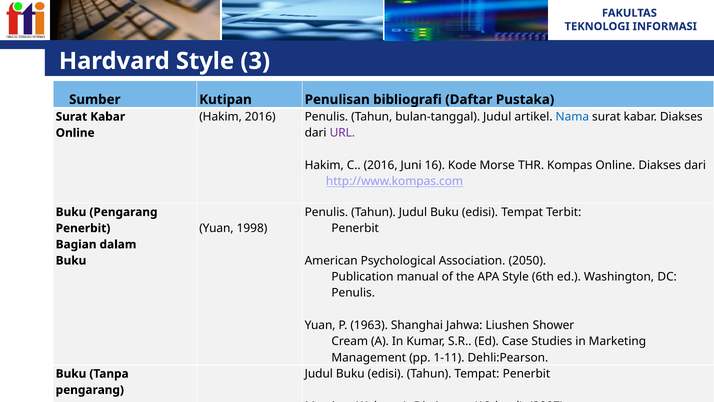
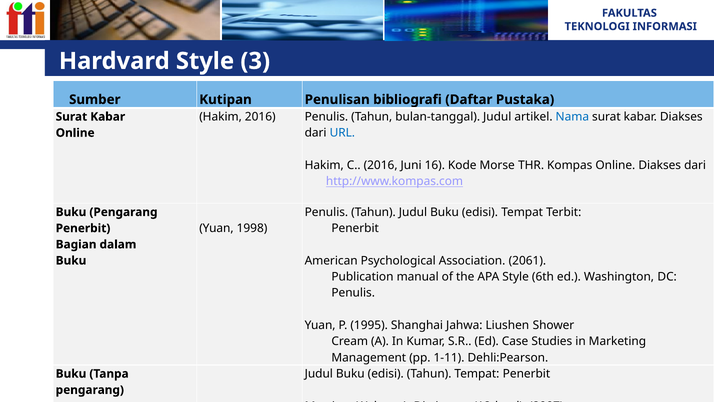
URL colour: purple -> blue (342, 133)
2050: 2050 -> 2061 (527, 260)
1963: 1963 -> 1995 (369, 325)
